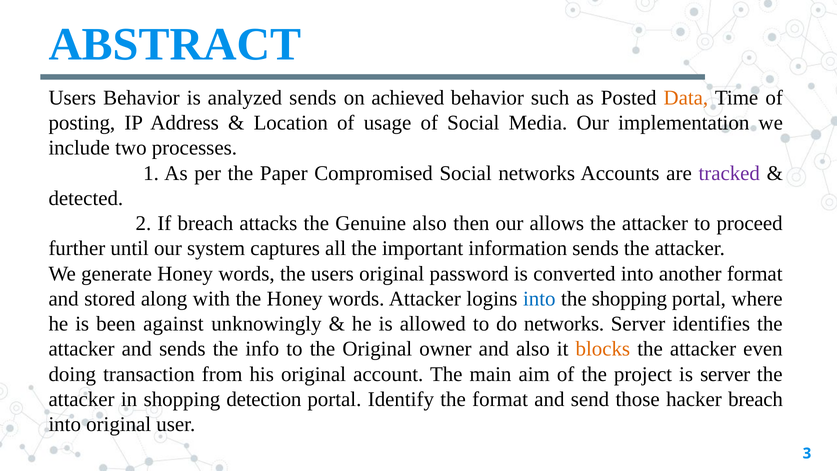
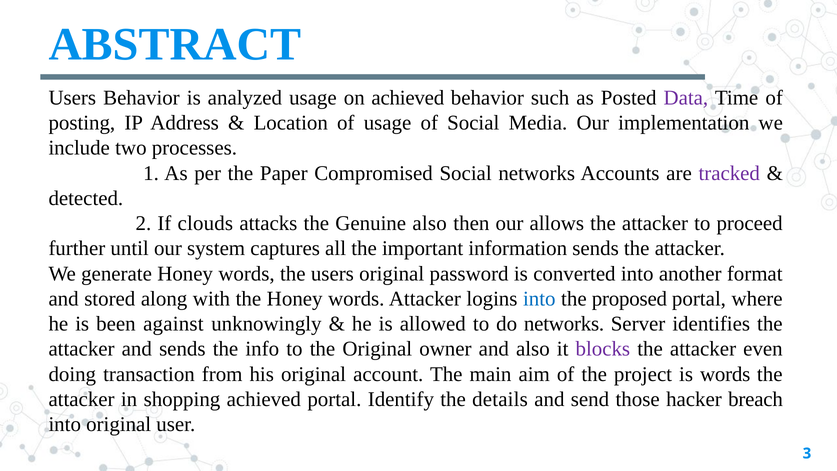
analyzed sends: sends -> usage (313, 98)
Data colour: orange -> purple (686, 98)
If breach: breach -> clouds (205, 223)
the shopping: shopping -> proposed (629, 299)
blocks colour: orange -> purple (603, 349)
is server: server -> words (725, 374)
shopping detection: detection -> achieved (264, 399)
the format: format -> details (500, 399)
